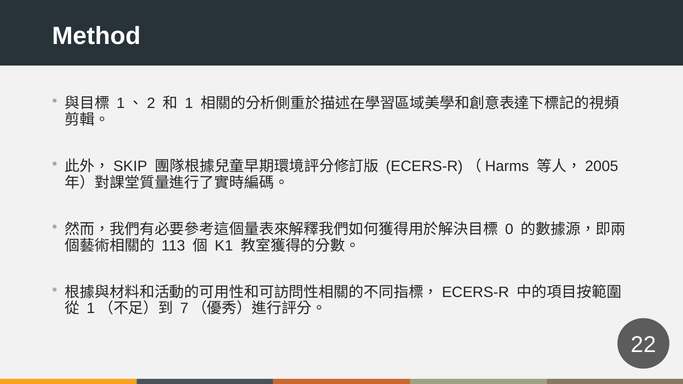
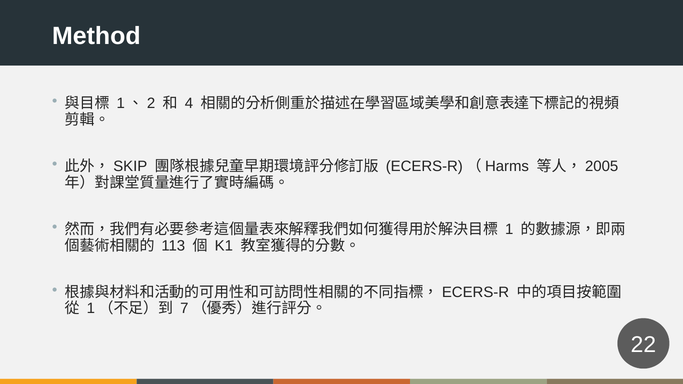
1: 1 -> 4 (189, 104)
0: 0 -> 1 (509, 230)
